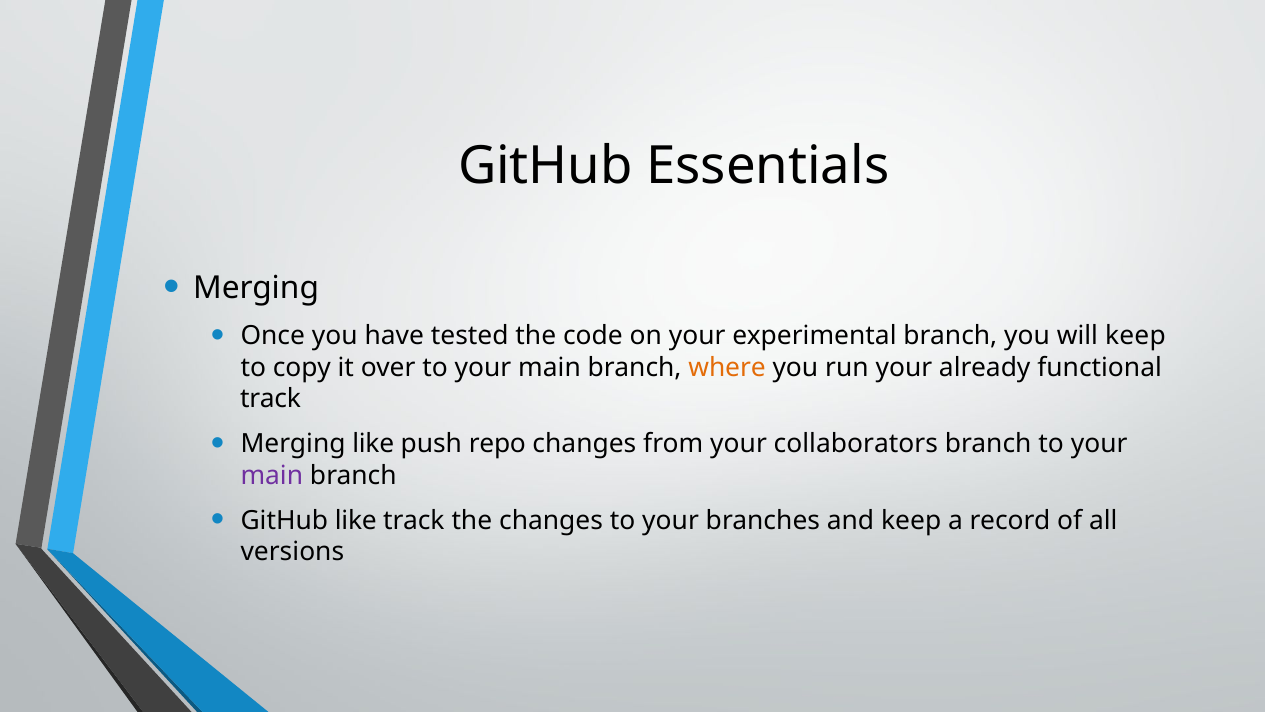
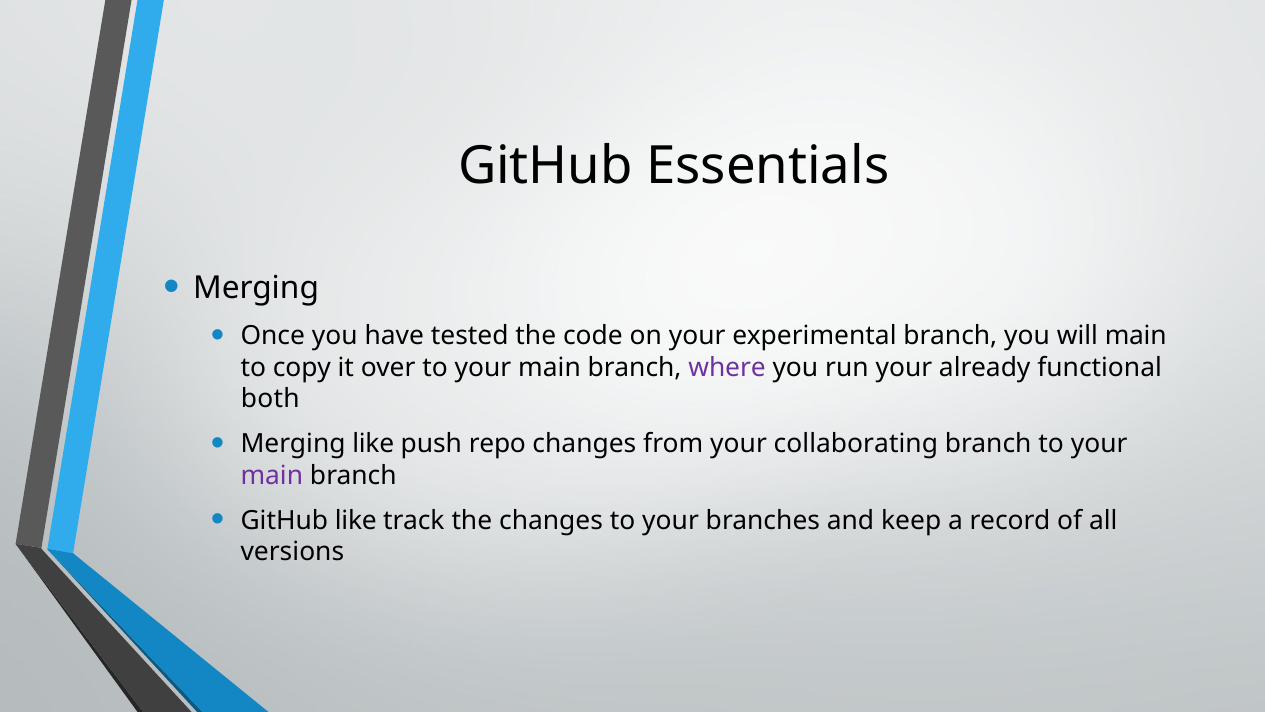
will keep: keep -> main (1136, 336)
where colour: orange -> purple (727, 367)
track: track -> both (270, 399)
collaborators: collaborators -> collaborating (856, 444)
